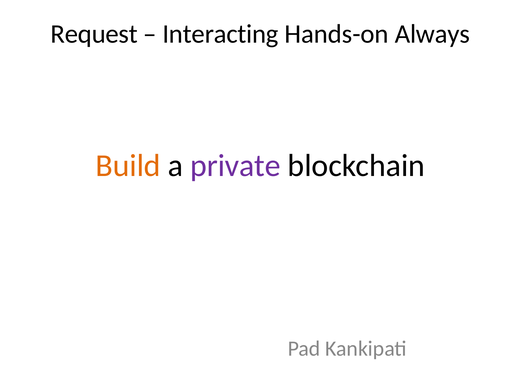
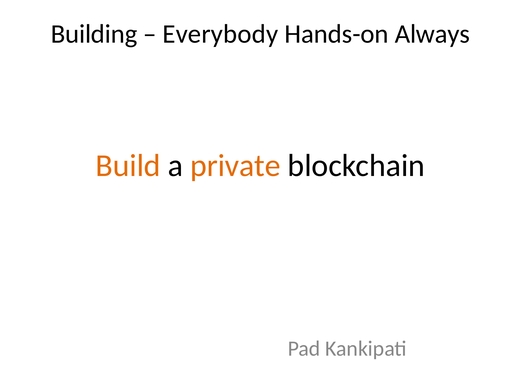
Request: Request -> Building (94, 34)
Interacting: Interacting -> Everybody (220, 34)
private colour: purple -> orange (235, 165)
